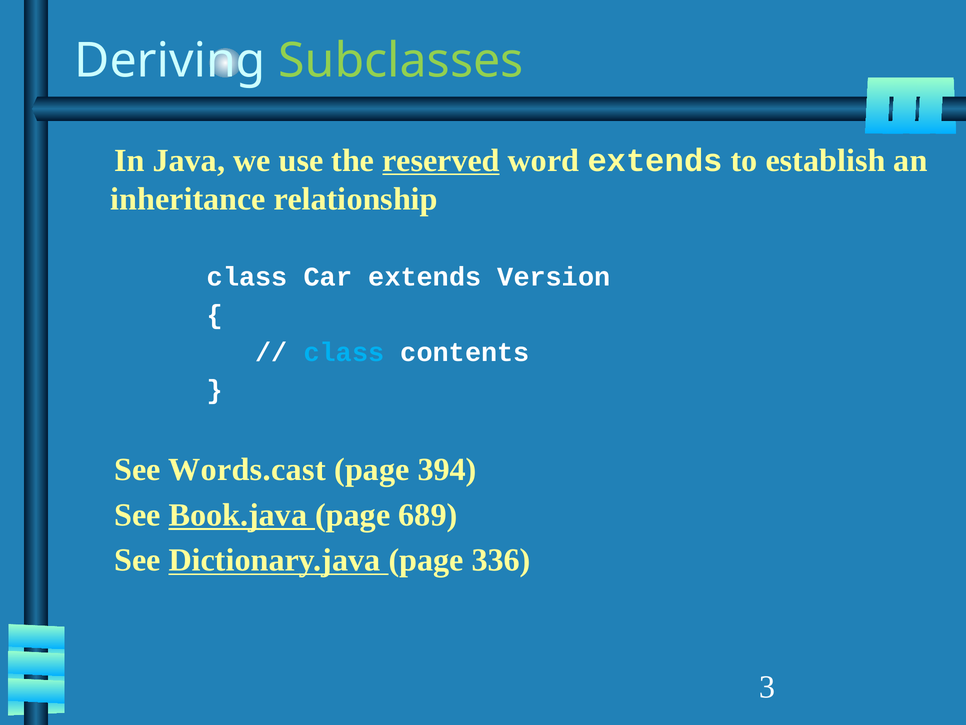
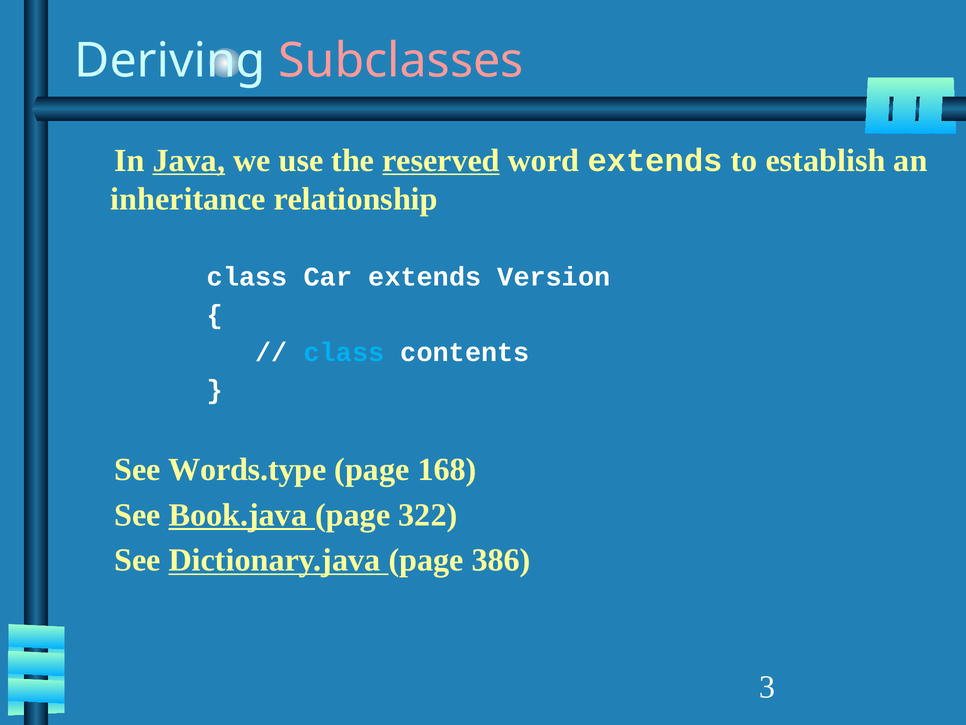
Subclasses colour: light green -> pink (401, 61)
Java underline: none -> present (189, 160)
Words.cast: Words.cast -> Words.type (247, 469)
394: 394 -> 168 (447, 469)
689: 689 -> 322 (428, 515)
336: 336 -> 386 (501, 560)
